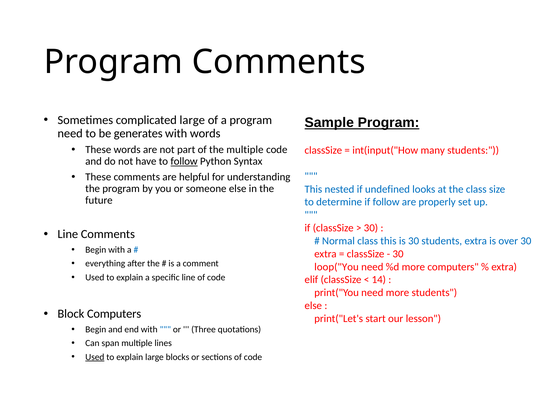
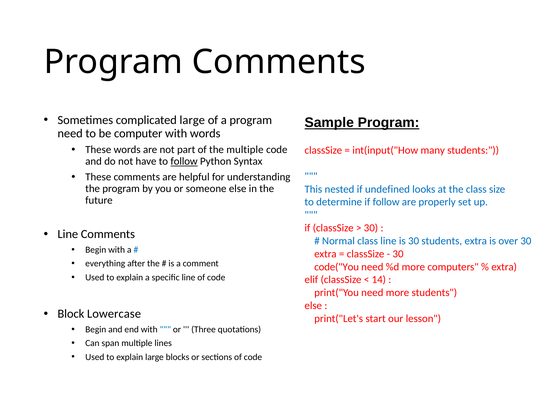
generates: generates -> computer (138, 133)
class this: this -> line (388, 241)
loop("You: loop("You -> code("You (337, 267)
Block Computers: Computers -> Lowercase (114, 314)
Used underline: present -> none (95, 357)
